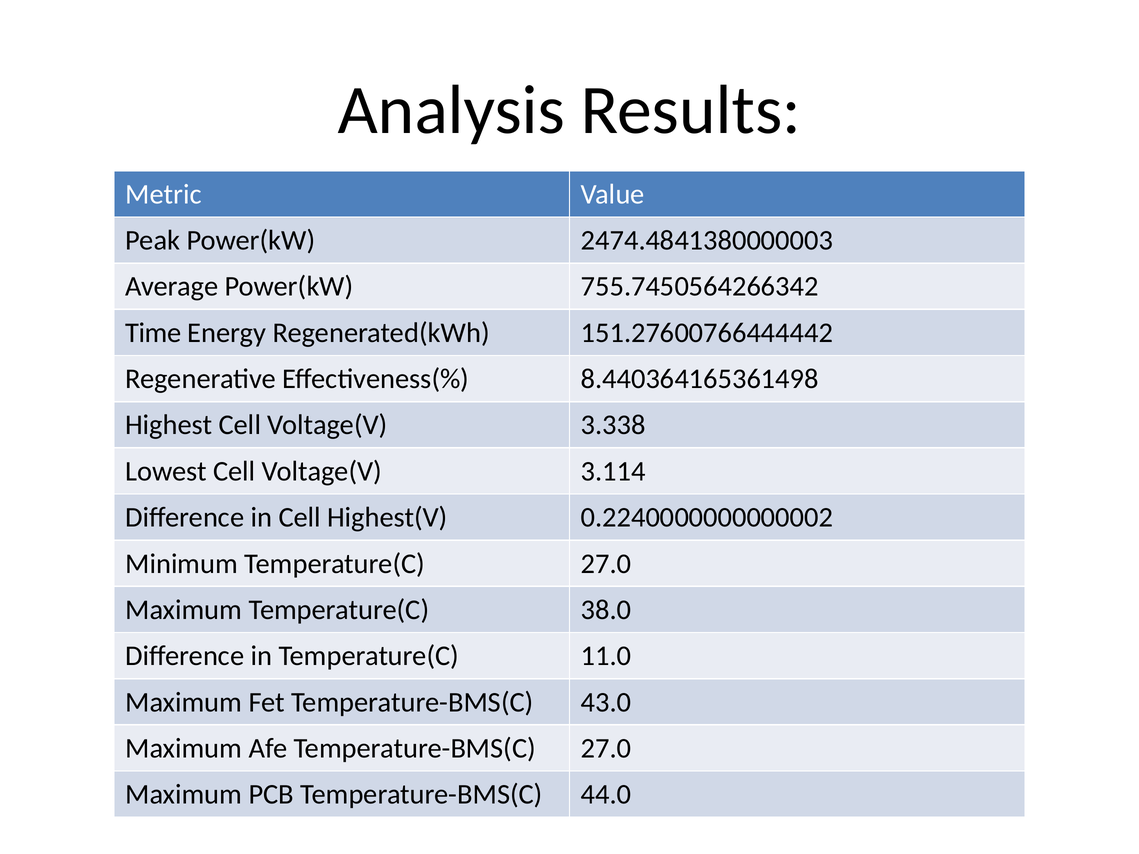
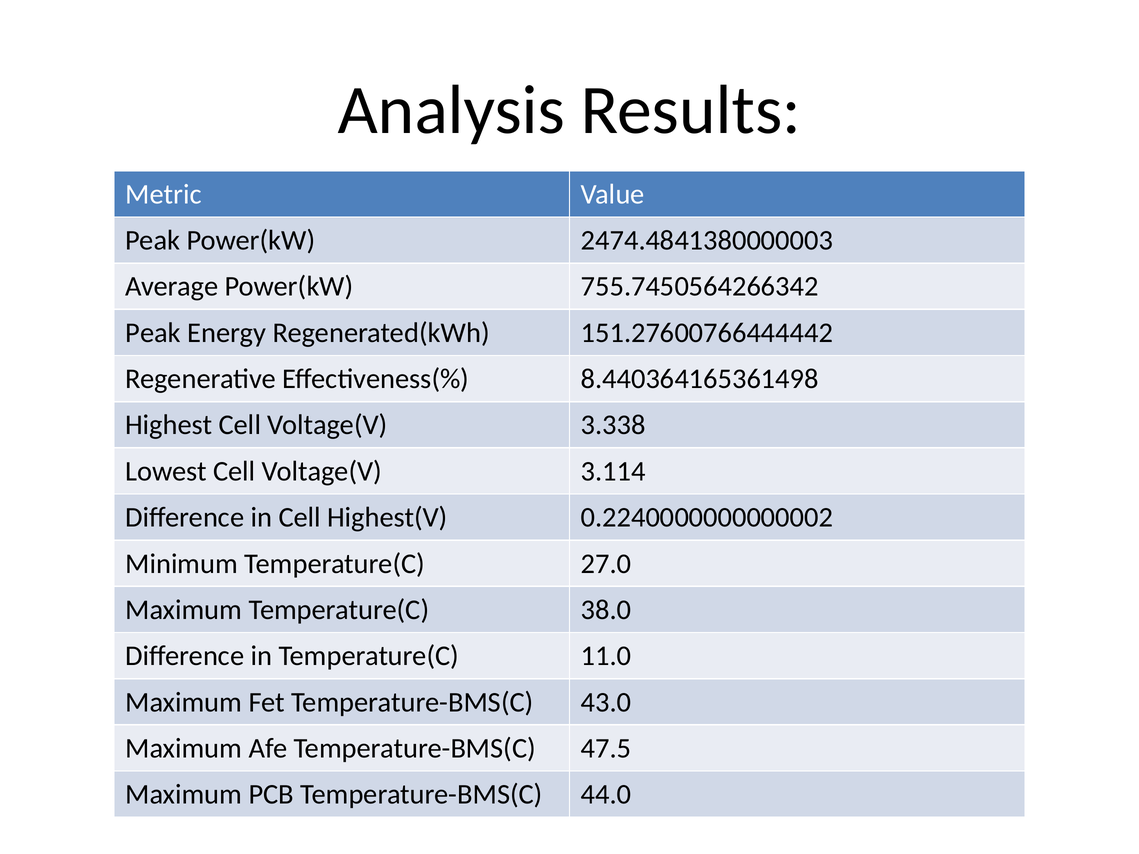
Time: Time -> Peak (153, 333)
Temperature-BMS(C 27.0: 27.0 -> 47.5 (606, 749)
